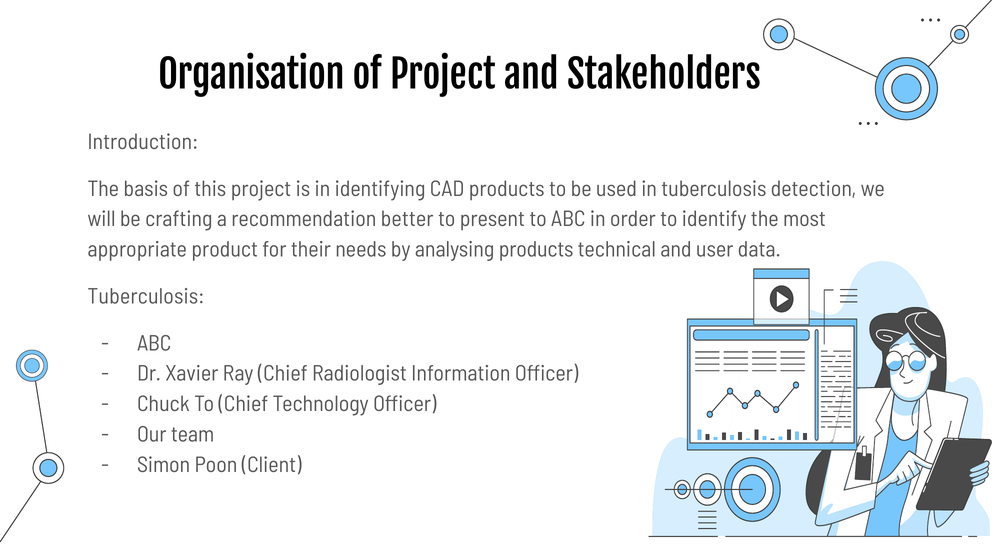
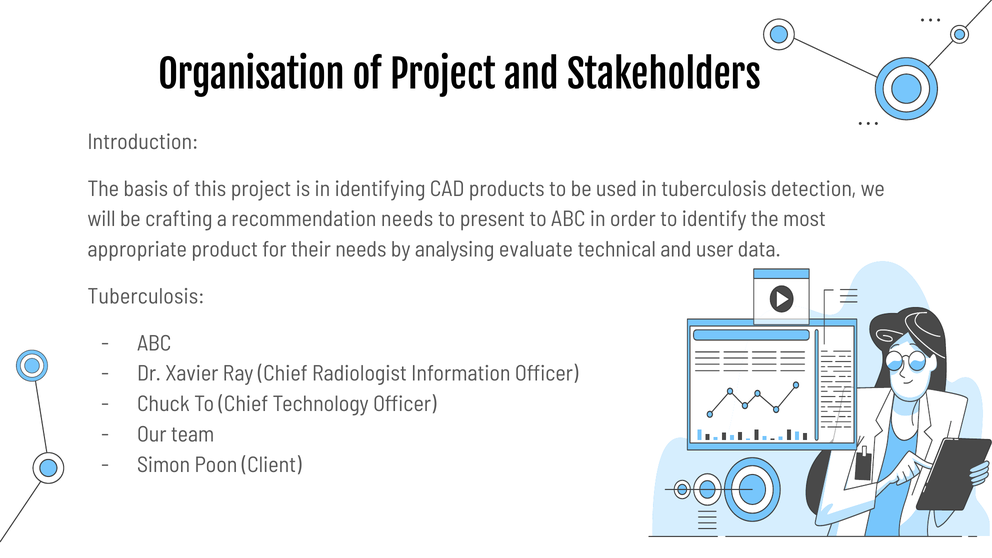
recommendation better: better -> needs (407, 219)
analysing products: products -> evaluate (536, 250)
